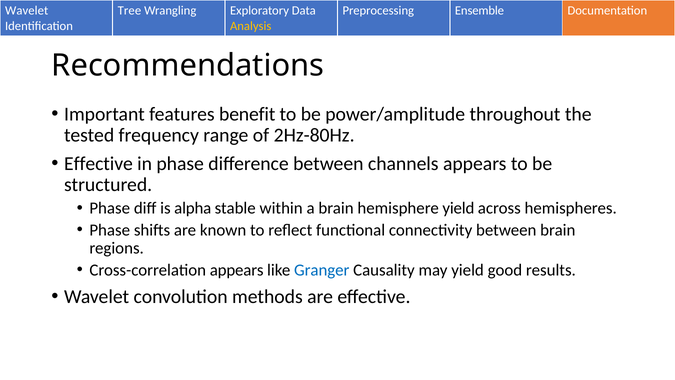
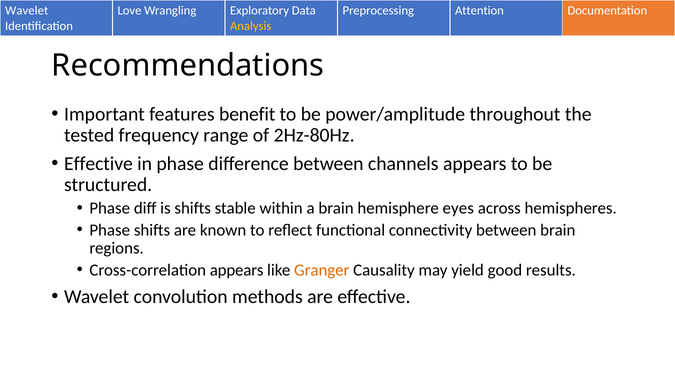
Tree: Tree -> Love (130, 10)
Ensemble: Ensemble -> Attention (479, 10)
is alpha: alpha -> shifts (193, 208)
hemisphere yield: yield -> eyes (458, 208)
Granger colour: blue -> orange (322, 270)
